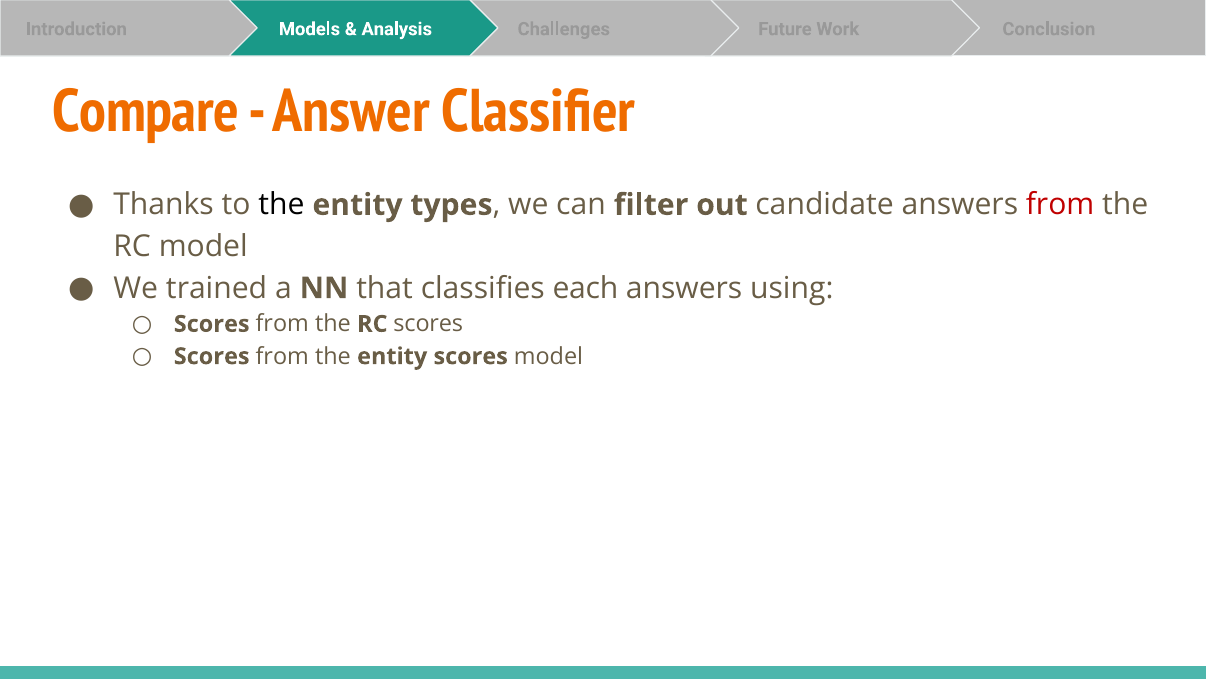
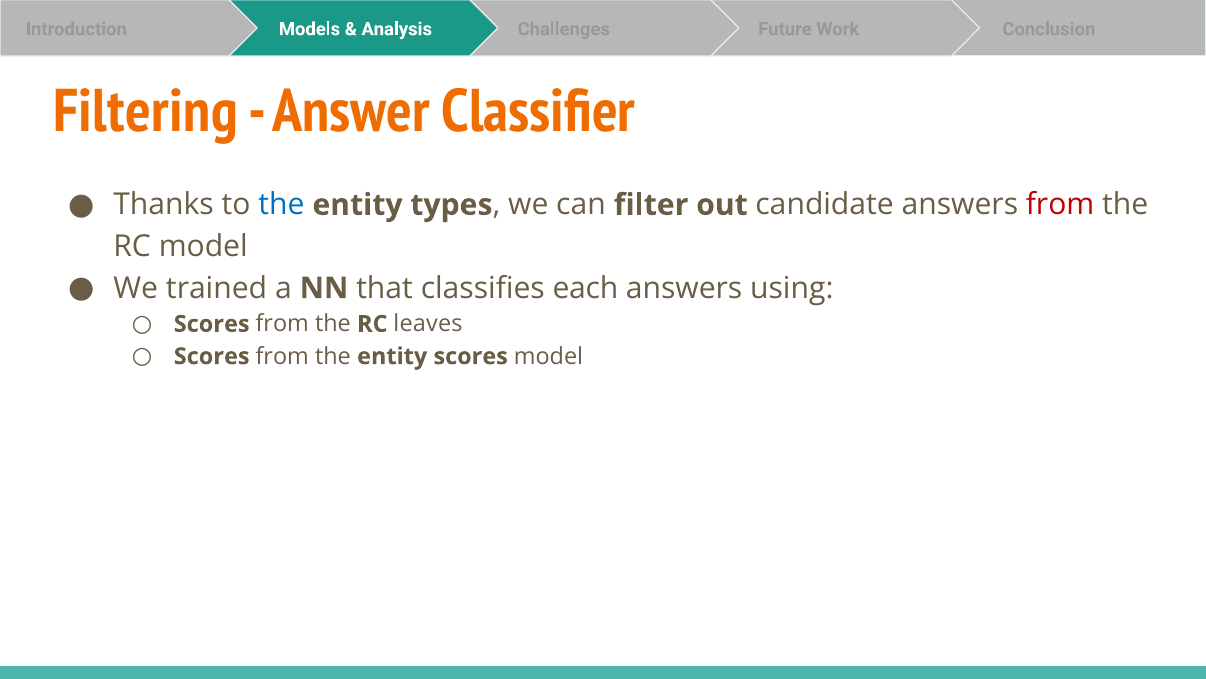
Compare: Compare -> Filtering (146, 111)
the colour: black -> blue (281, 205)
RC scores: scores -> leaves (428, 324)
